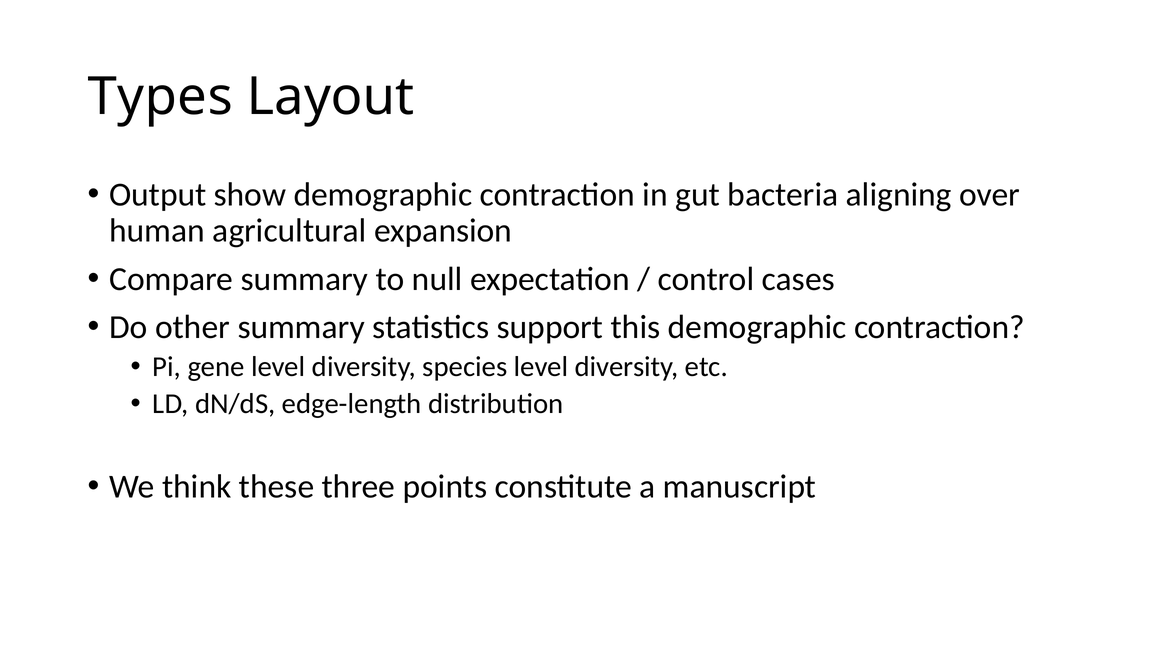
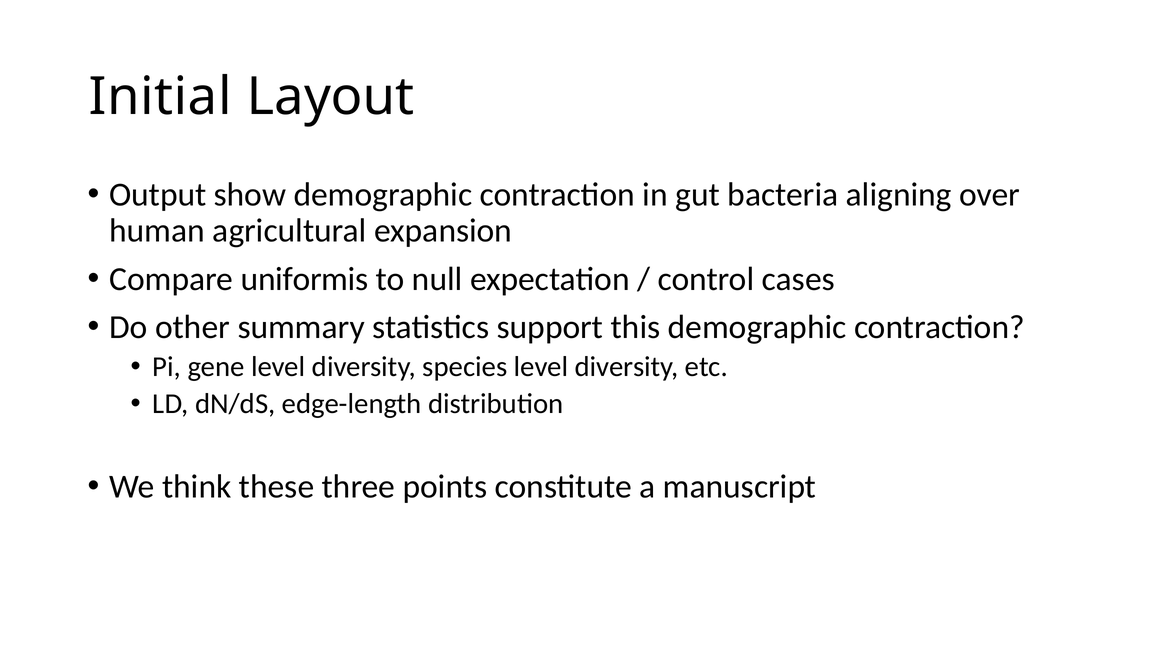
Types: Types -> Initial (160, 97)
Compare summary: summary -> uniformis (305, 279)
